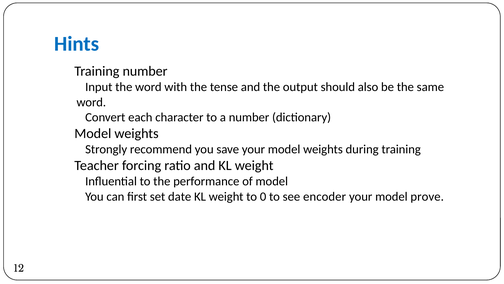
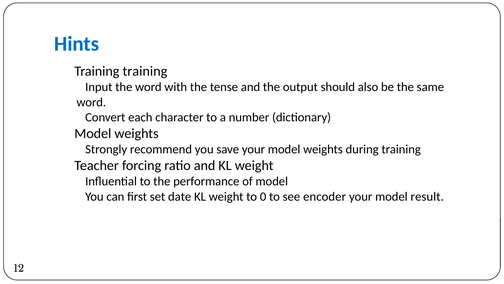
number: number -> training (145, 71)
prove: prove -> result (427, 196)
